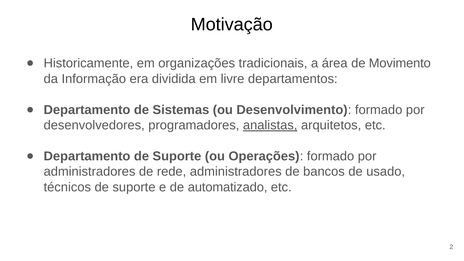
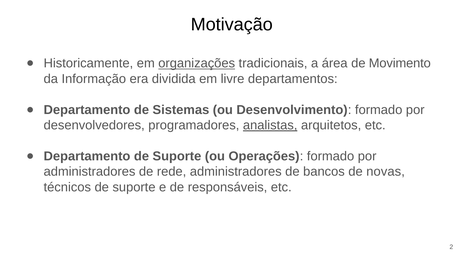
organizações underline: none -> present (197, 63)
usado: usado -> novas (386, 172)
automatizado: automatizado -> responsáveis (228, 187)
